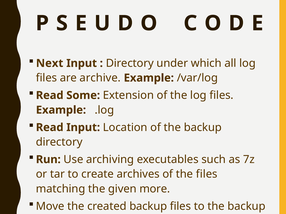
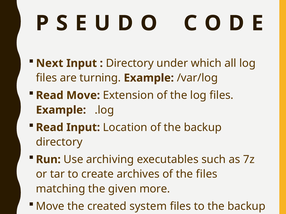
archive: archive -> turning (100, 78)
Read Some: Some -> Move (83, 96)
created backup: backup -> system (148, 207)
